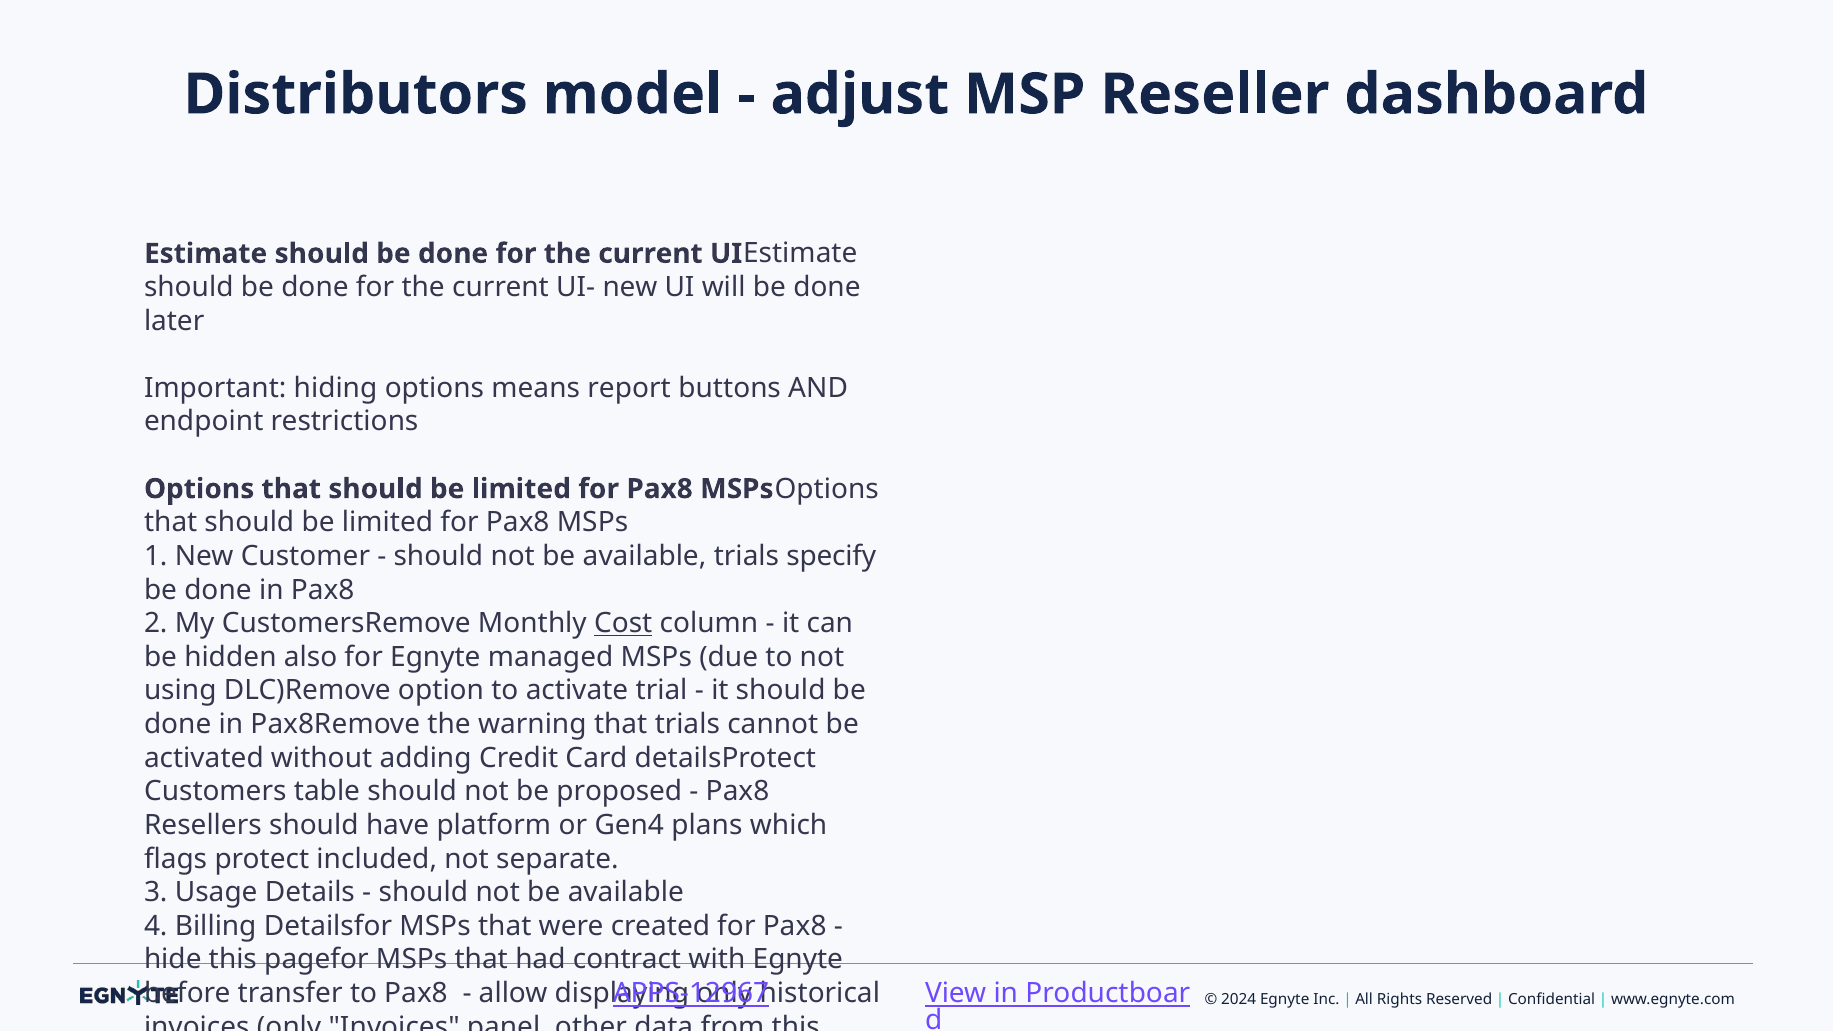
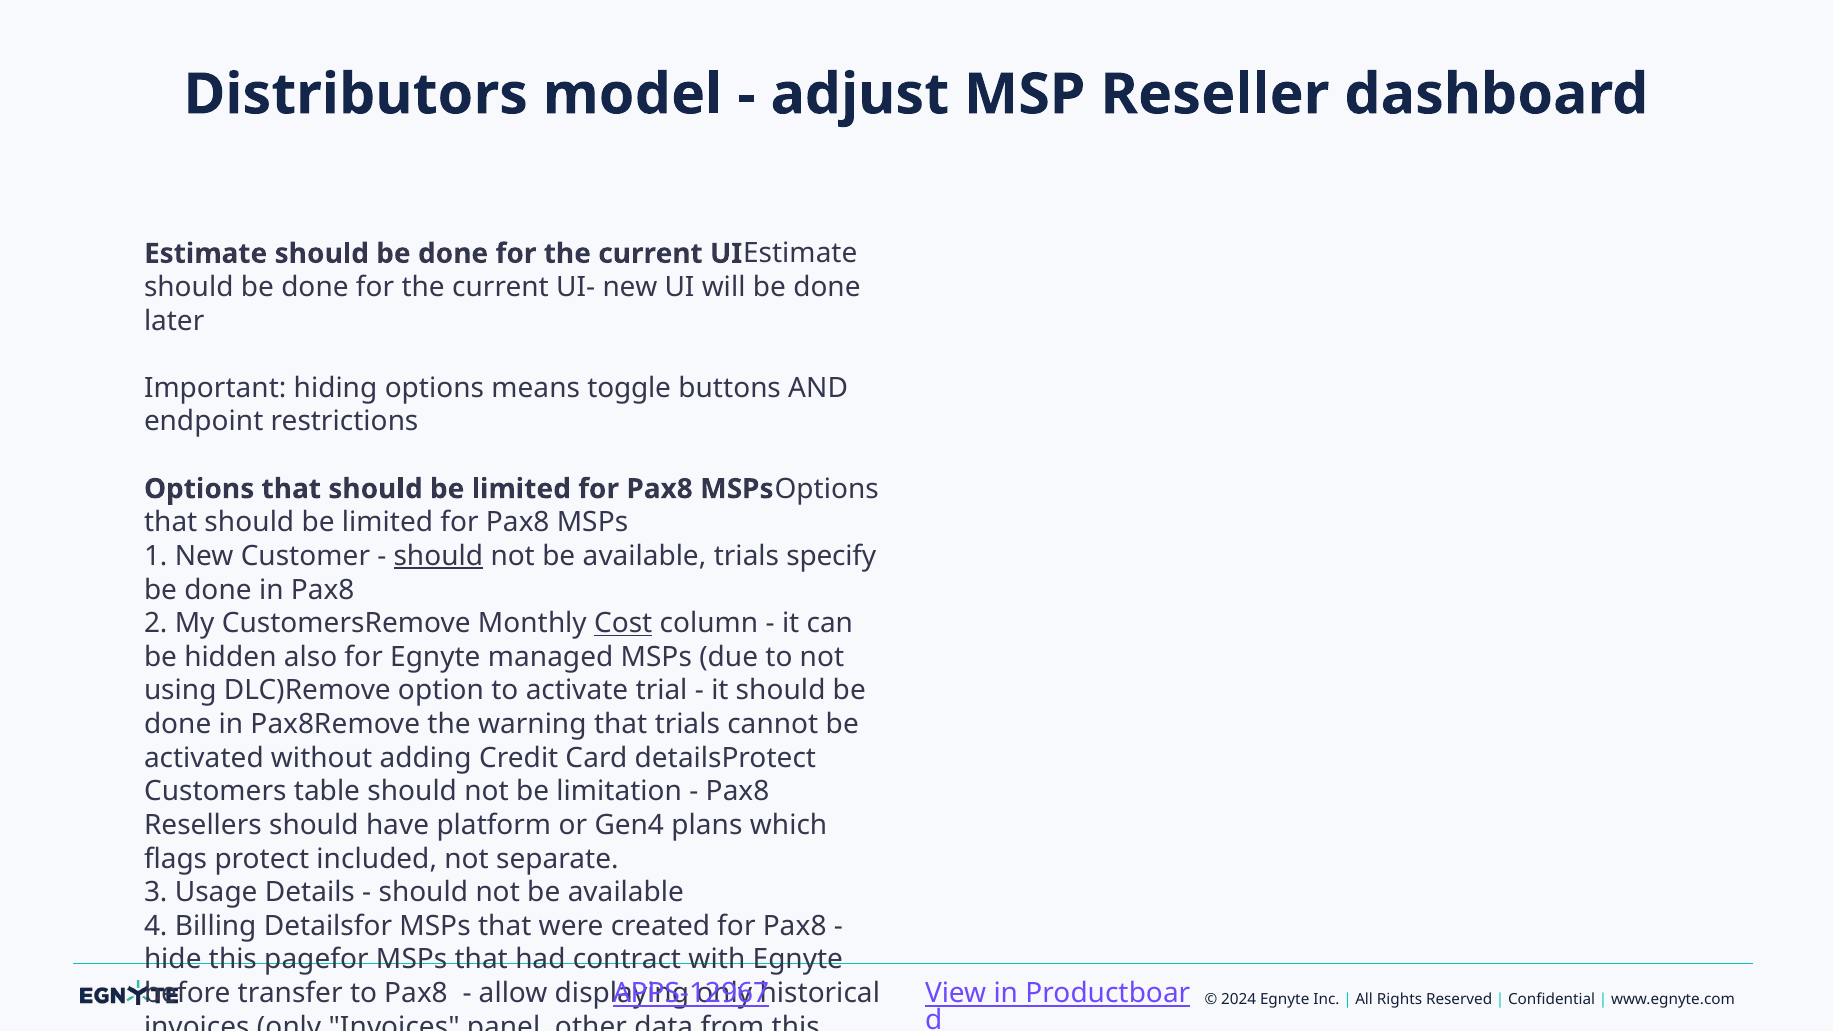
means report: report -> toggle (629, 388)
should underline: none -> present (438, 556)
proposed: proposed -> limitation (619, 792)
